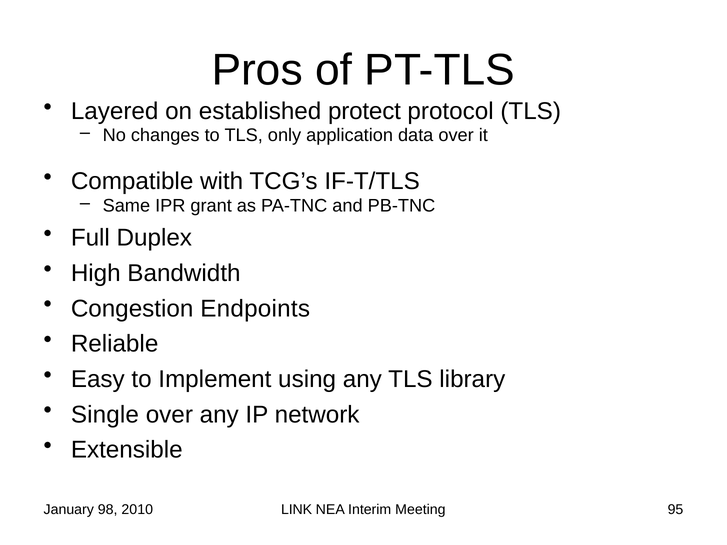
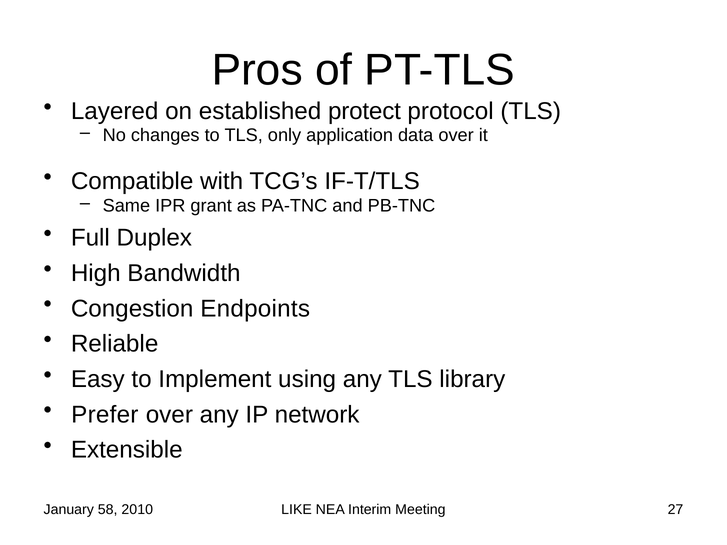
Single: Single -> Prefer (105, 415)
98: 98 -> 58 (108, 510)
LINK: LINK -> LIKE (297, 510)
95: 95 -> 27 (675, 510)
